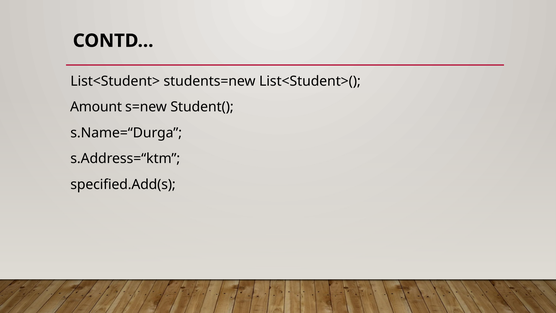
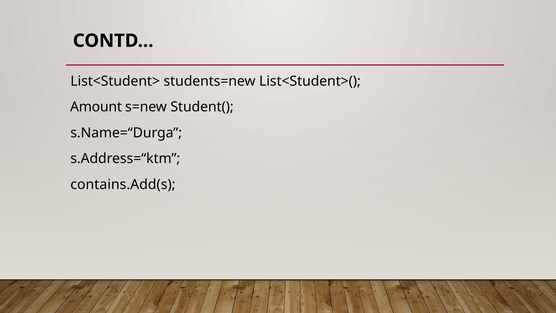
specified.Add(s: specified.Add(s -> contains.Add(s (123, 184)
